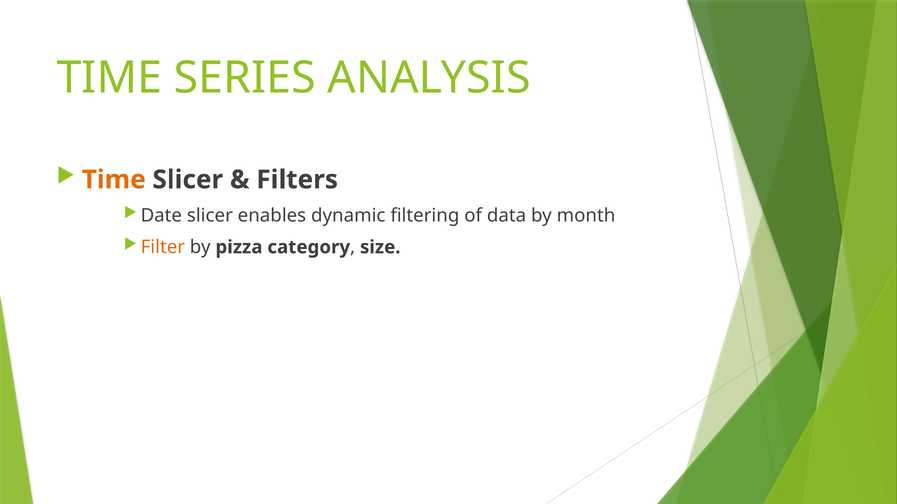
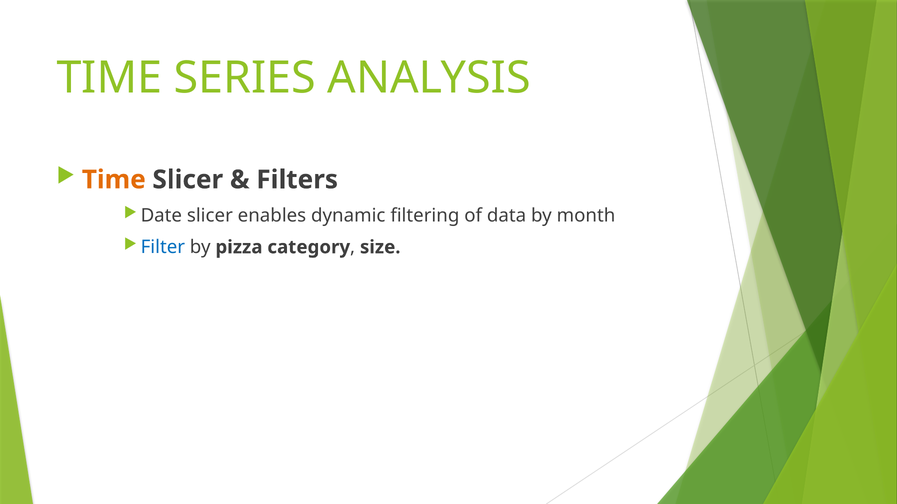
Filter colour: orange -> blue (163, 247)
